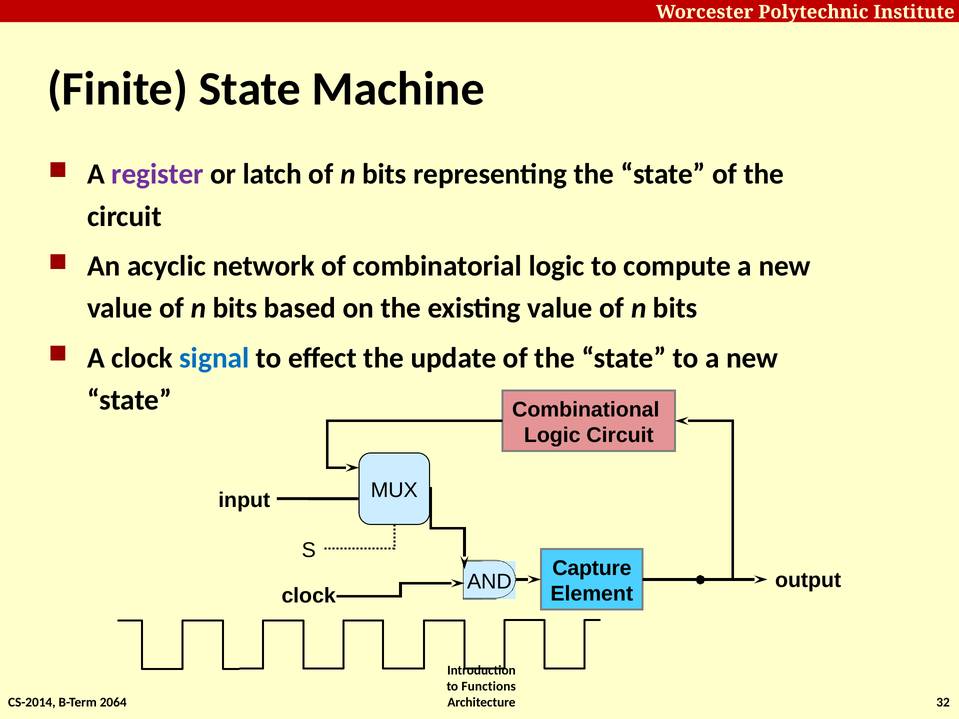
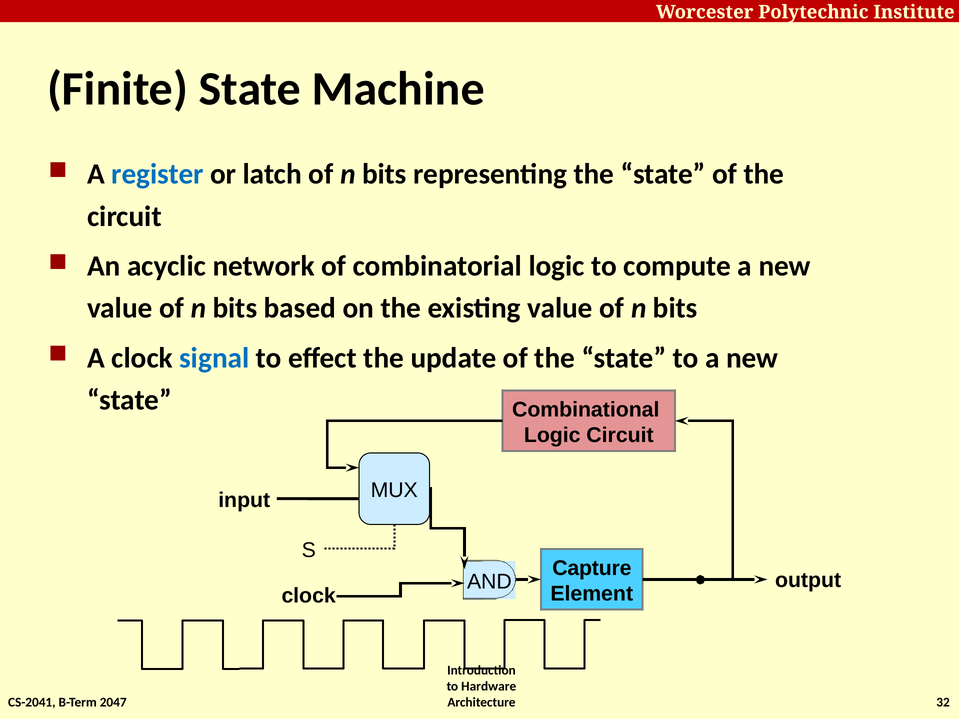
register colour: purple -> blue (158, 174)
Functions: Functions -> Hardware (489, 687)
CS-2014: CS-2014 -> CS-2041 (32, 703)
2064: 2064 -> 2047 (113, 703)
